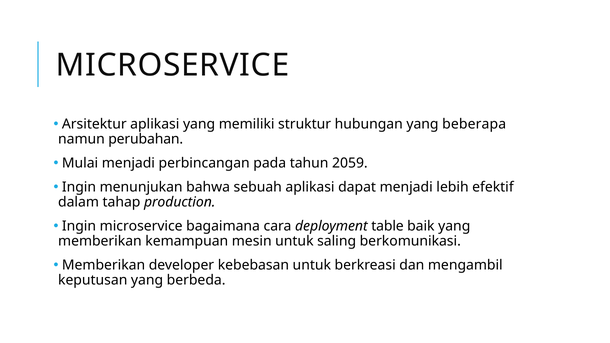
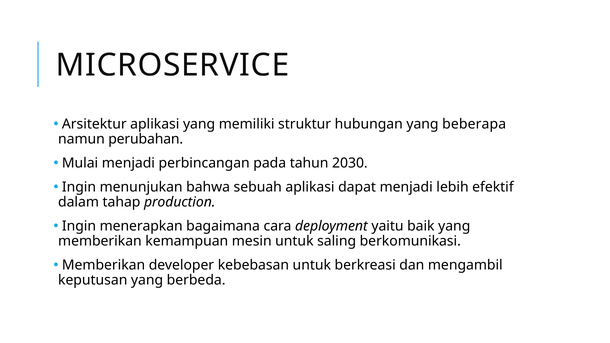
2059: 2059 -> 2030 (350, 163)
Ingin microservice: microservice -> menerapkan (141, 226)
table: table -> yaitu (387, 226)
